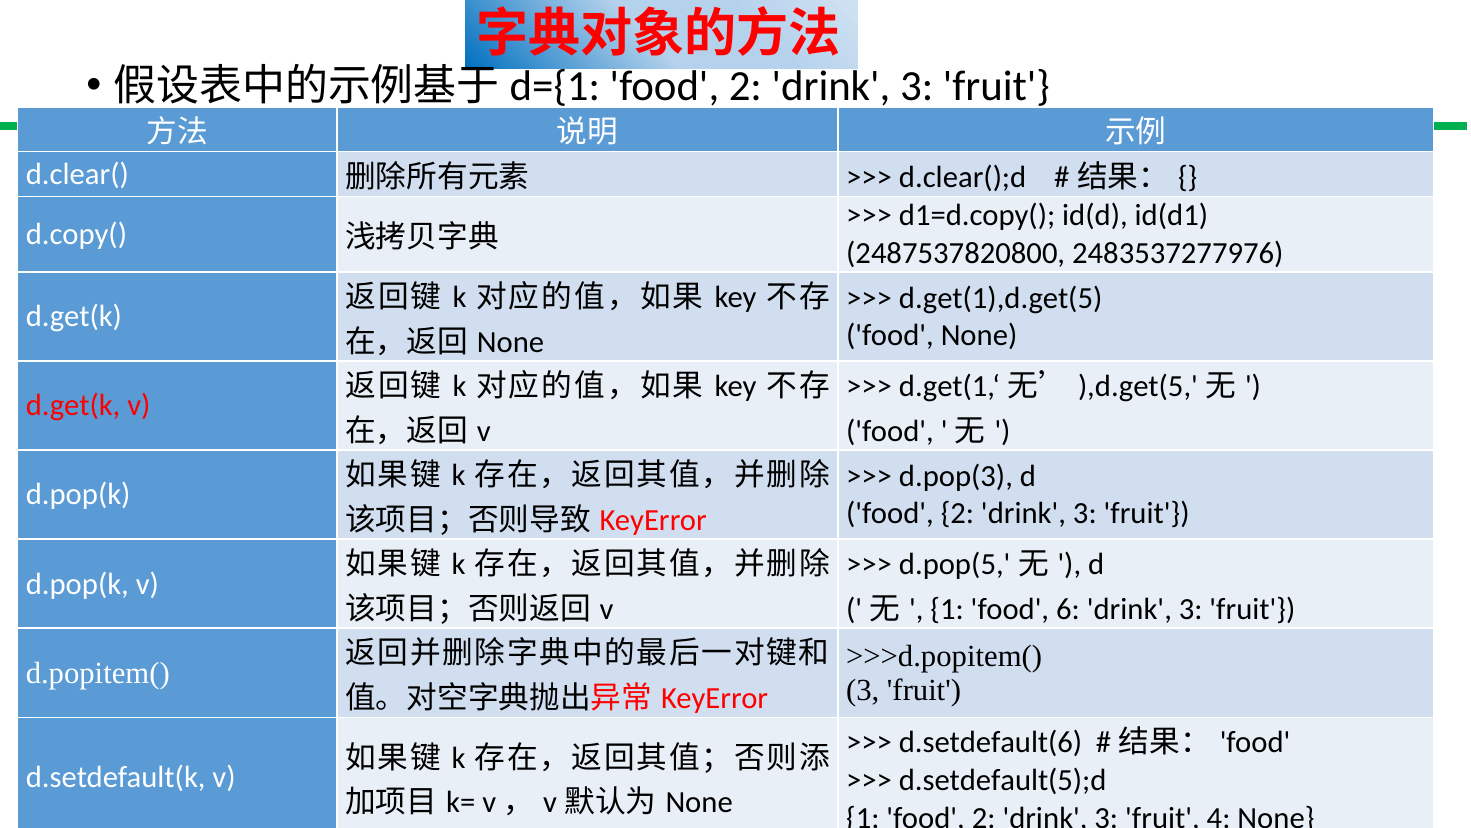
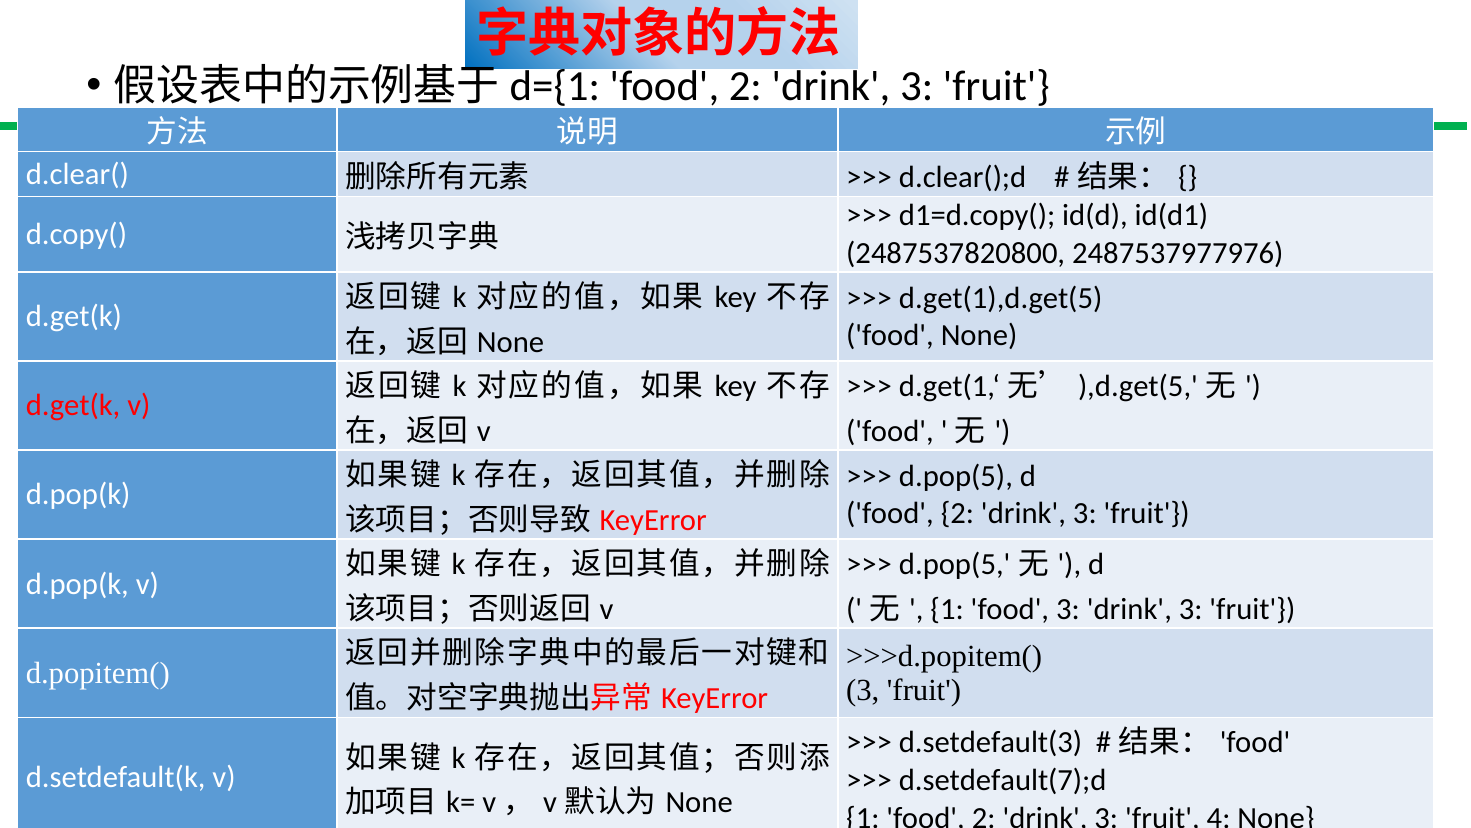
2483537277976: 2483537277976 -> 2487537977976 (1178, 253)
d.pop(3: d.pop(3 -> d.pop(5 (956, 476)
food 6: 6 -> 3 (1068, 609)
d.setdefault(6: d.setdefault(6 -> d.setdefault(3 (991, 742)
d.setdefault(5);d: d.setdefault(5);d -> d.setdefault(7);d (1003, 780)
